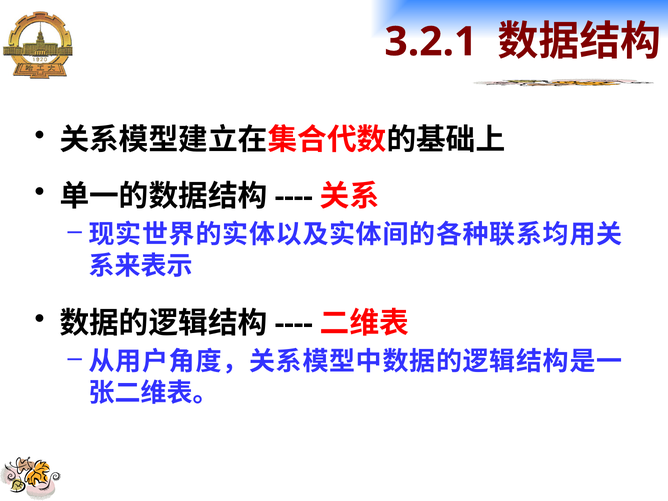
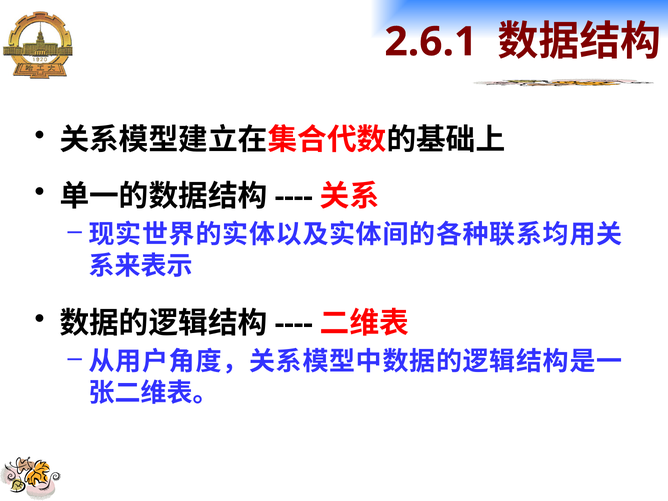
3.2.1: 3.2.1 -> 2.6.1 (431, 42)
